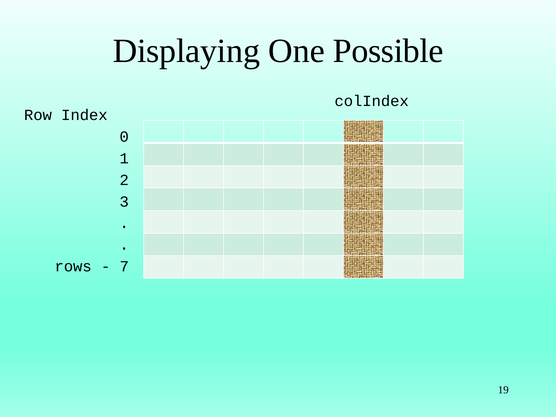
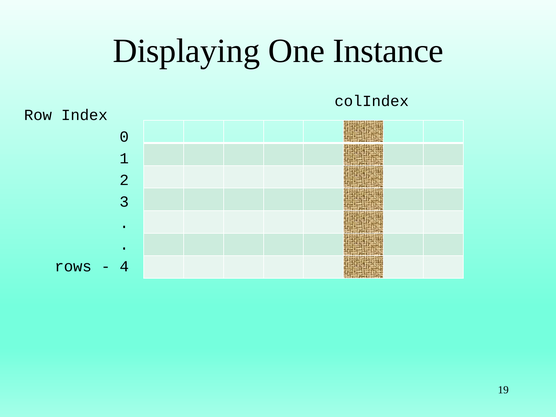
Possible: Possible -> Instance (388, 51)
7: 7 -> 4 (124, 266)
